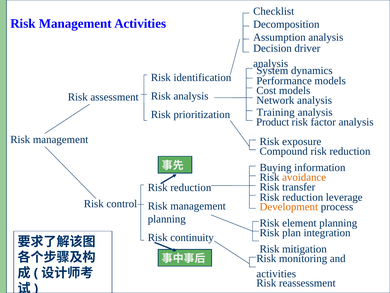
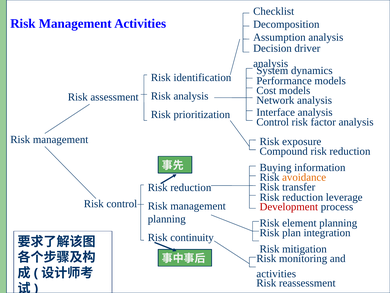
Training: Training -> Interface (276, 112)
Product: Product -> Control (273, 122)
Development colour: orange -> red (289, 206)
